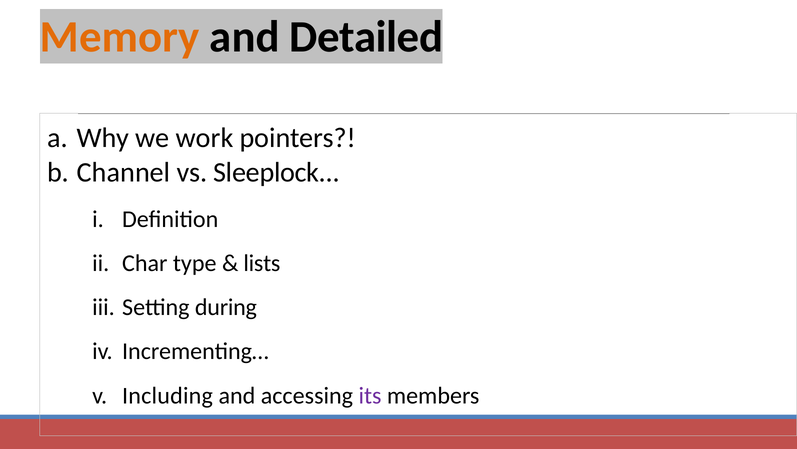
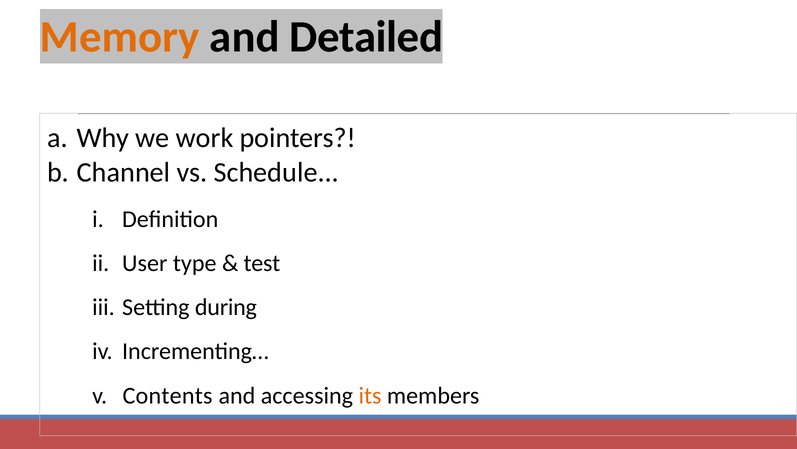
Sleeplock: Sleeplock -> Schedule (276, 172)
Char: Char -> User (145, 263)
lists: lists -> test (262, 263)
Including: Including -> Contents (167, 395)
its colour: purple -> orange (370, 395)
